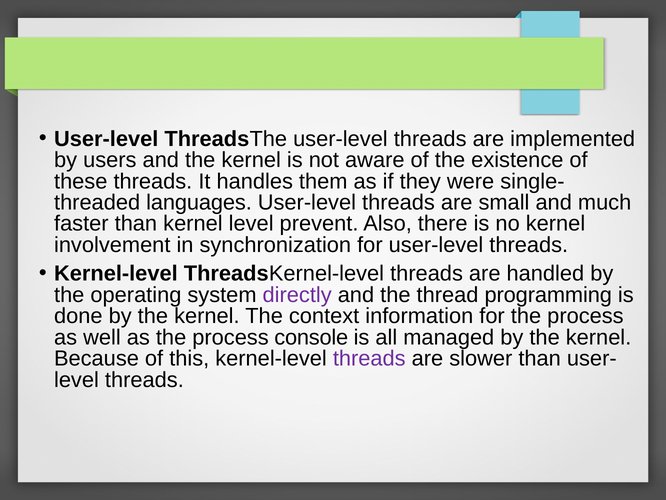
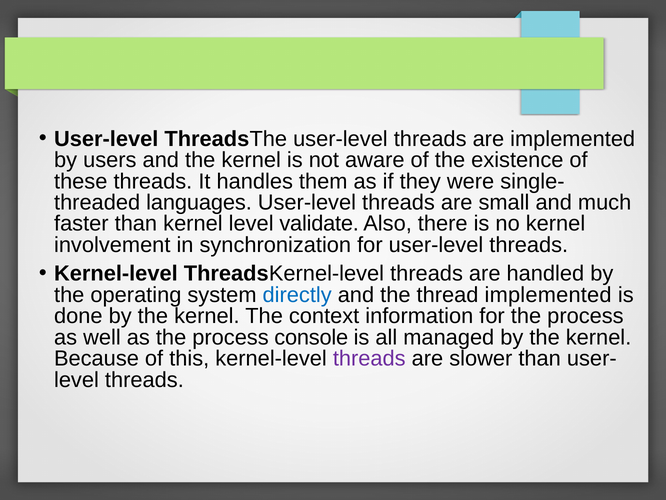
prevent: prevent -> validate (319, 224)
directly colour: purple -> blue (297, 295)
thread programming: programming -> implemented (548, 295)
